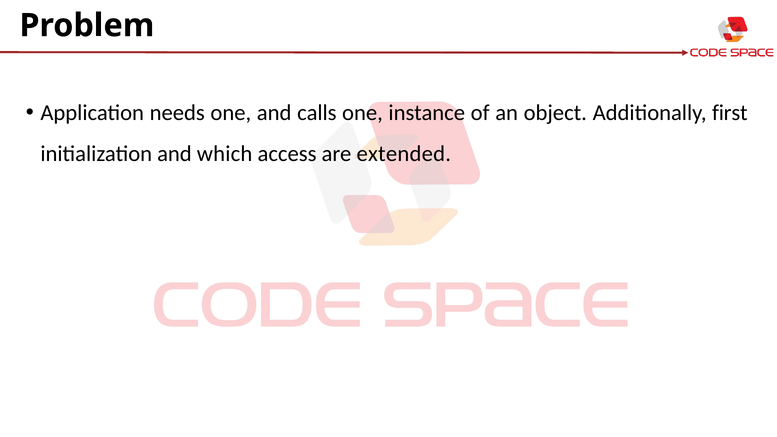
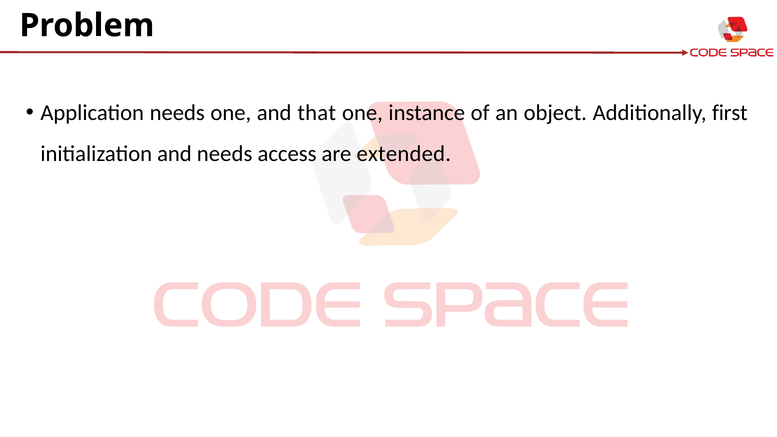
calls: calls -> that (317, 113)
and which: which -> needs (225, 154)
